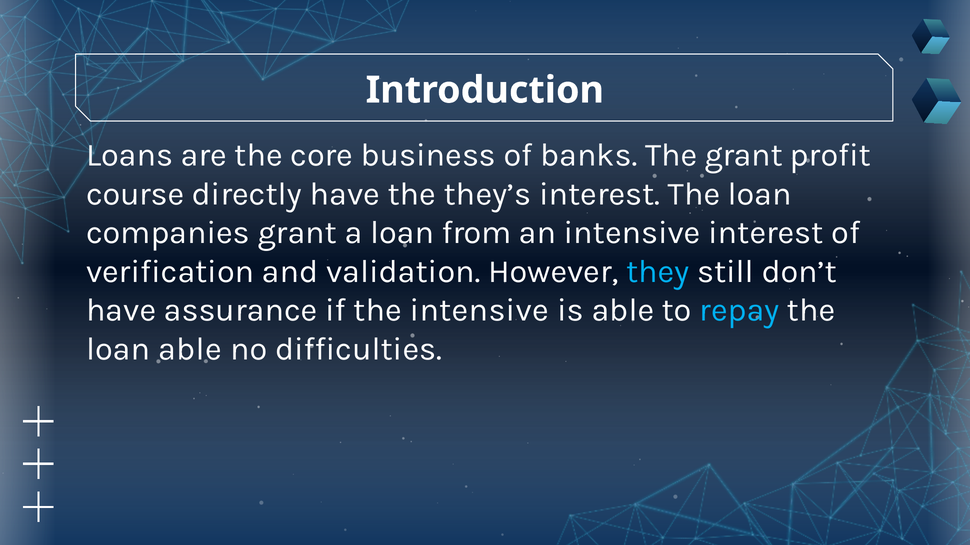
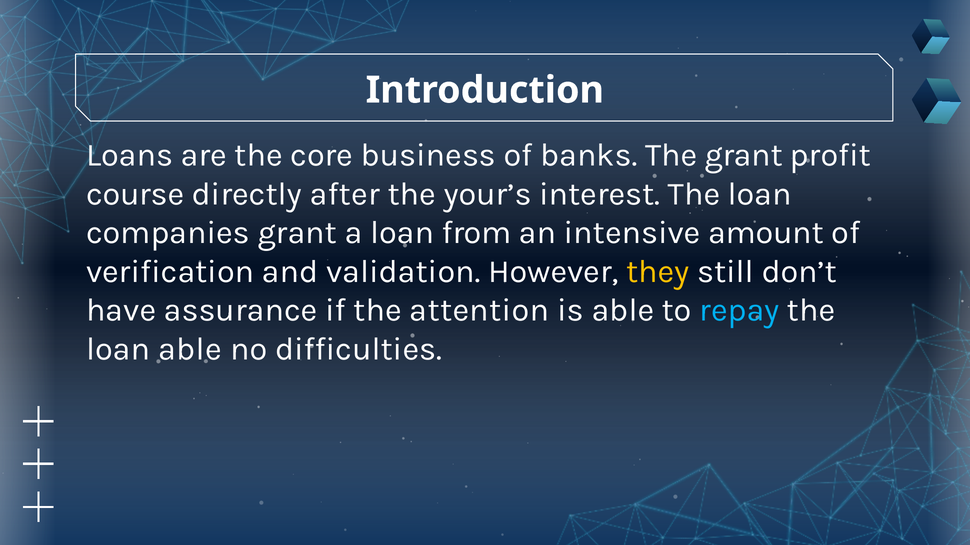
directly have: have -> after (345, 194)
they’s: they’s -> your’s (488, 194)
intensive interest: interest -> amount (766, 233)
they colour: light blue -> yellow (658, 272)
the intensive: intensive -> attention (479, 311)
